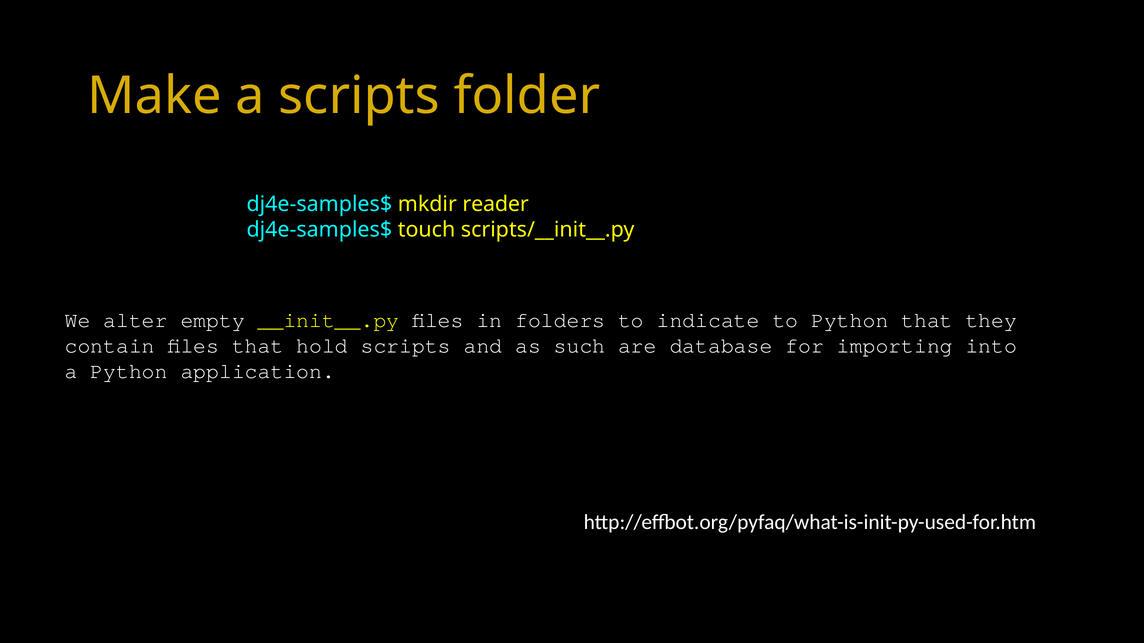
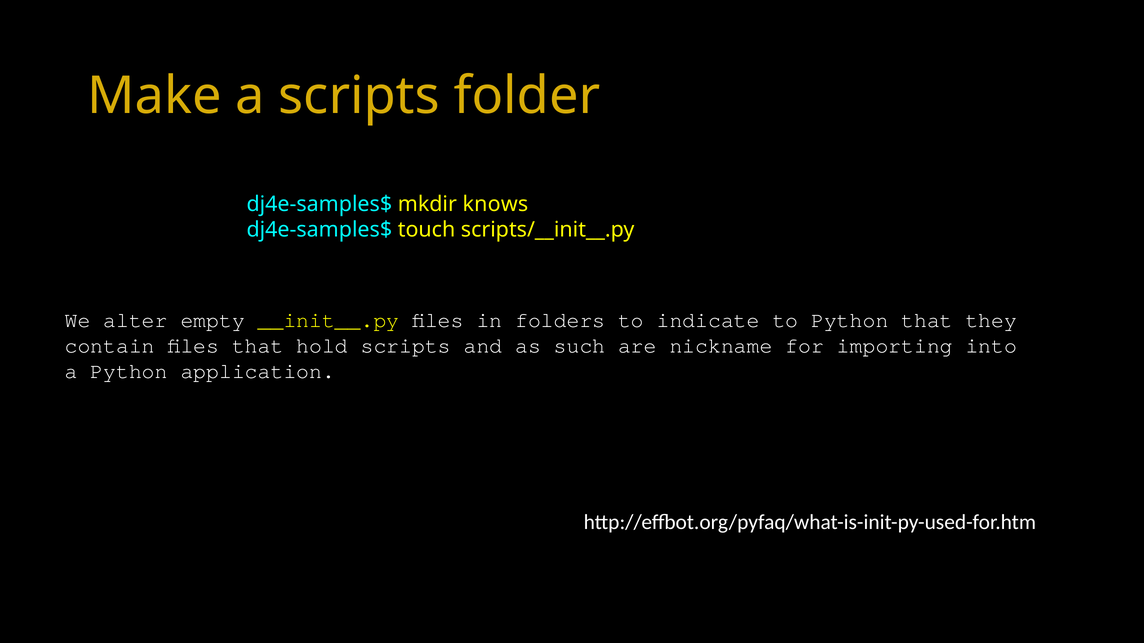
reader: reader -> knows (495, 204)
database: database -> nickname (721, 346)
